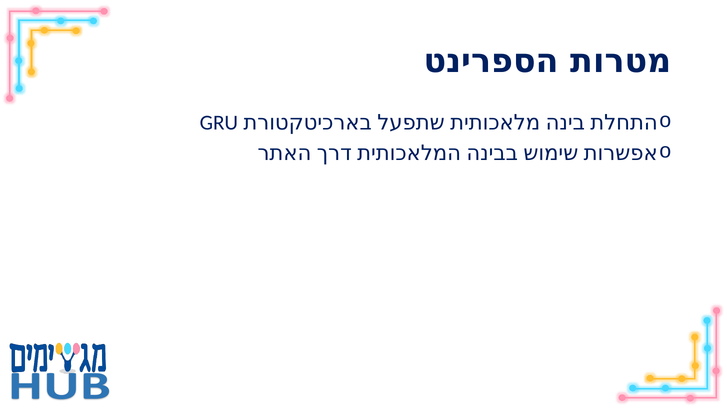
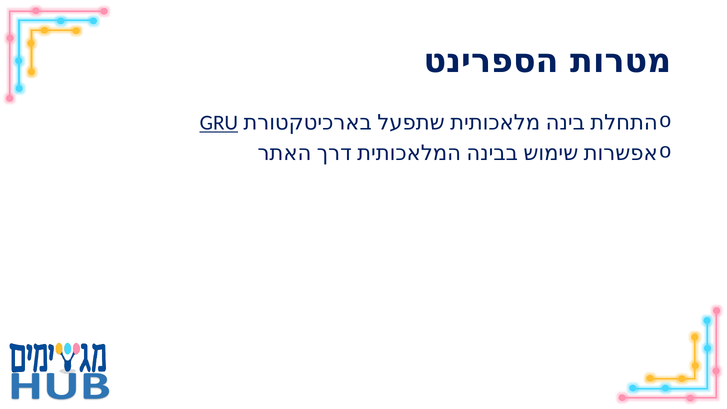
GRU underline: none -> present (219, 123)
